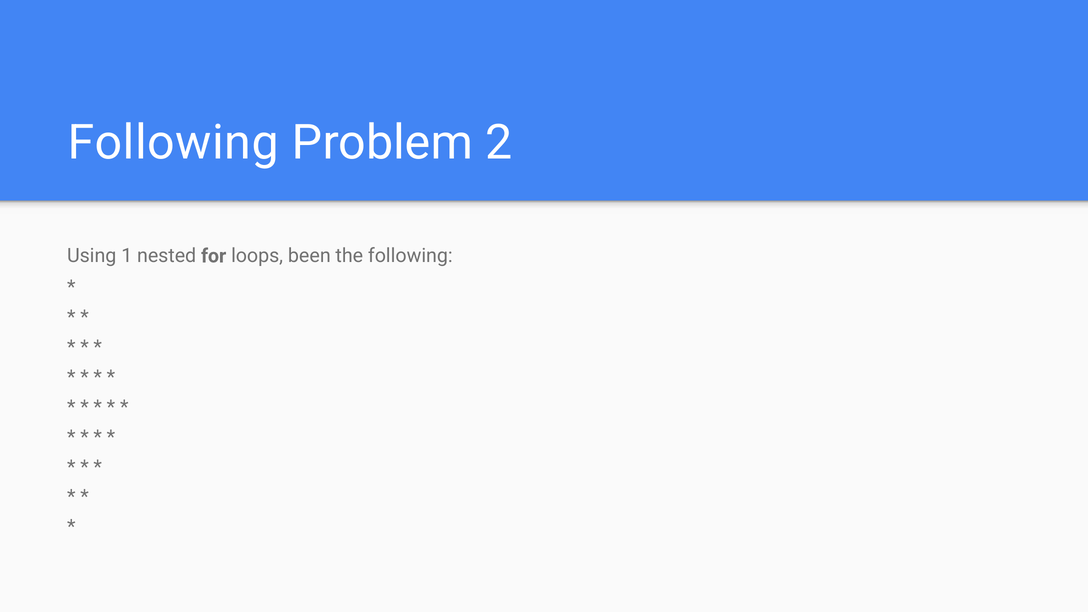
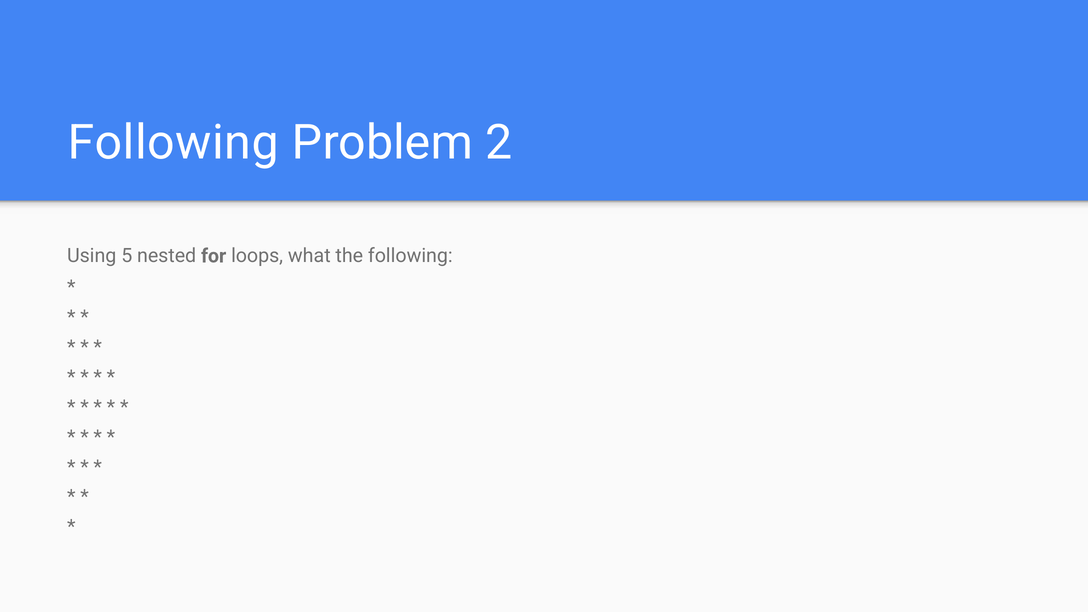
1: 1 -> 5 (127, 256)
been: been -> what (309, 256)
